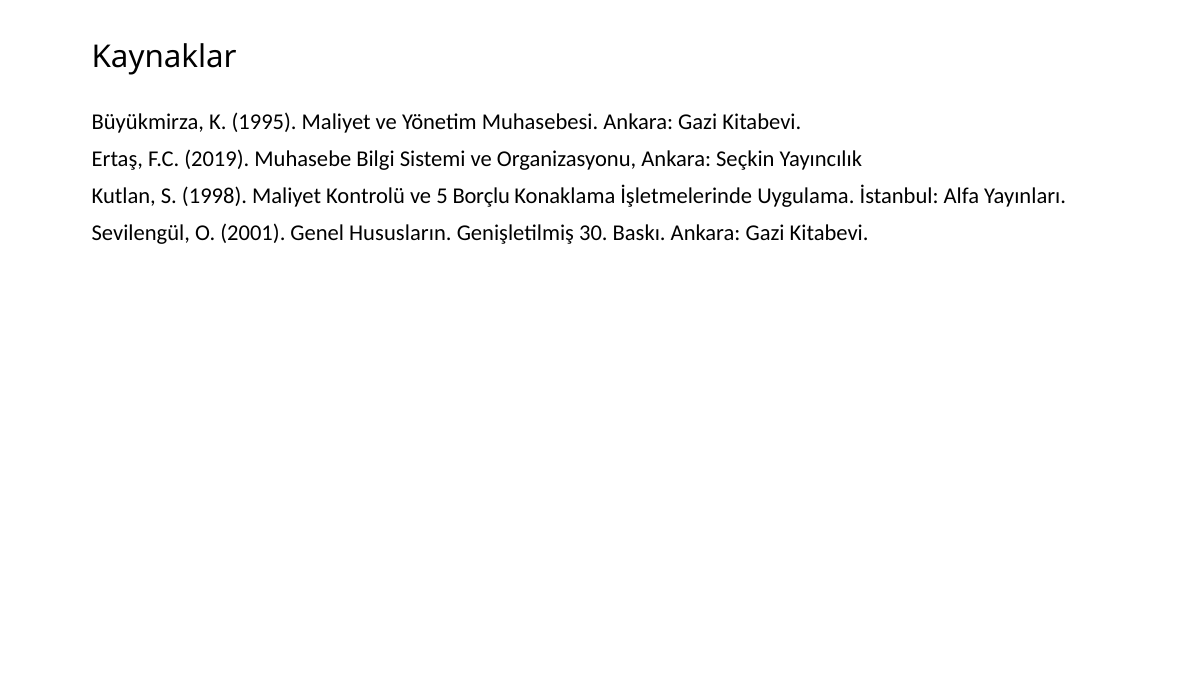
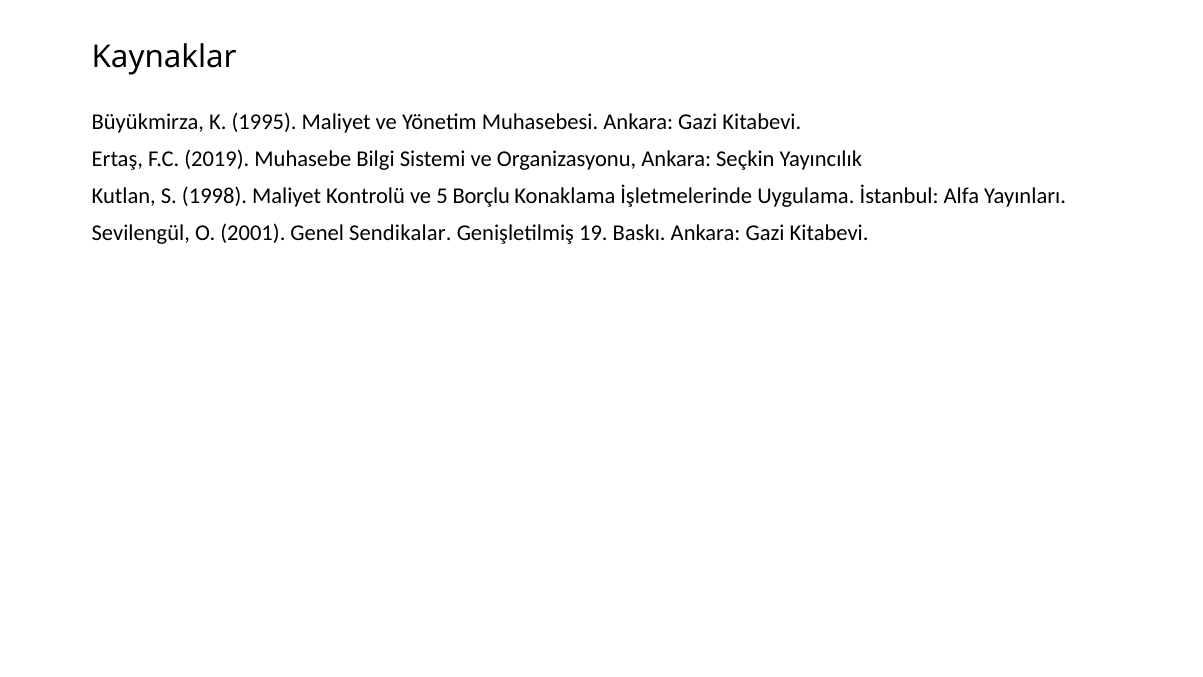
Hususların: Hususların -> Sendikalar (400, 233)
30: 30 -> 19 (593, 233)
